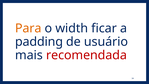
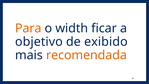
padding: padding -> objetivo (39, 42)
usuário: usuário -> exibido (106, 42)
recomendada colour: red -> orange (86, 55)
